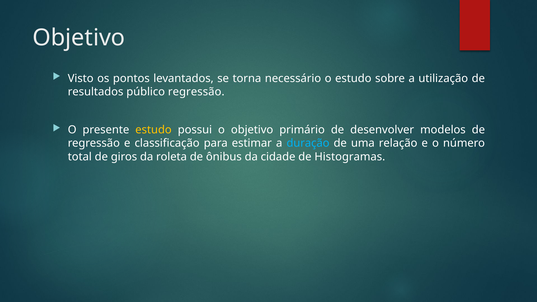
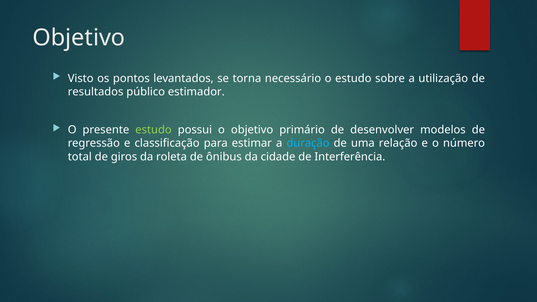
público regressão: regressão -> estimador (196, 92)
estudo colour: yellow -> light green (154, 130)
Histogramas: Histogramas -> Interferência (350, 157)
